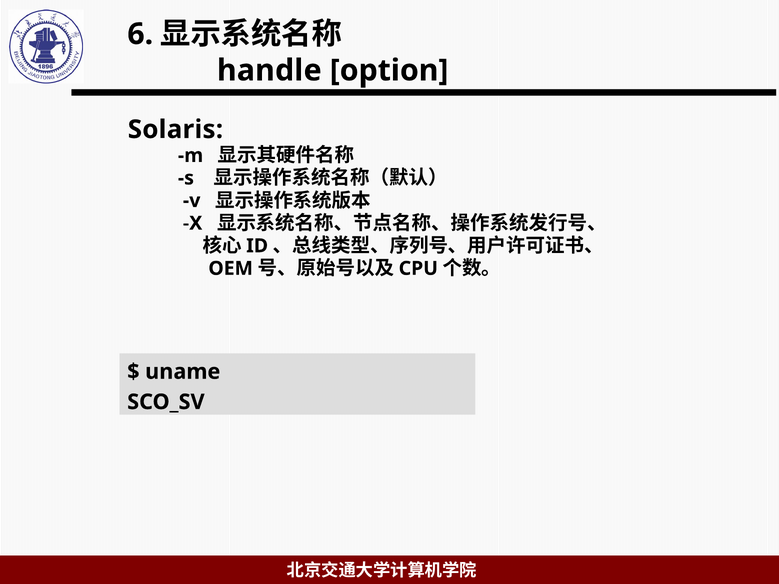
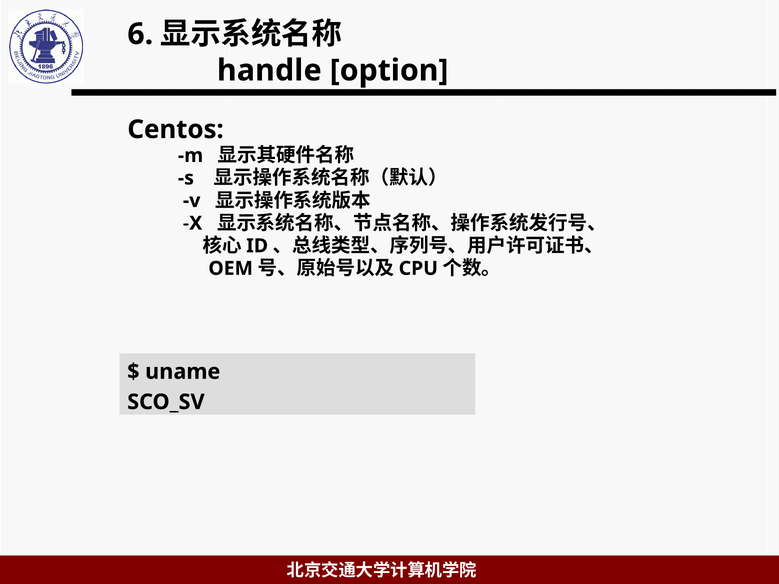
Solaris: Solaris -> Centos (176, 130)
